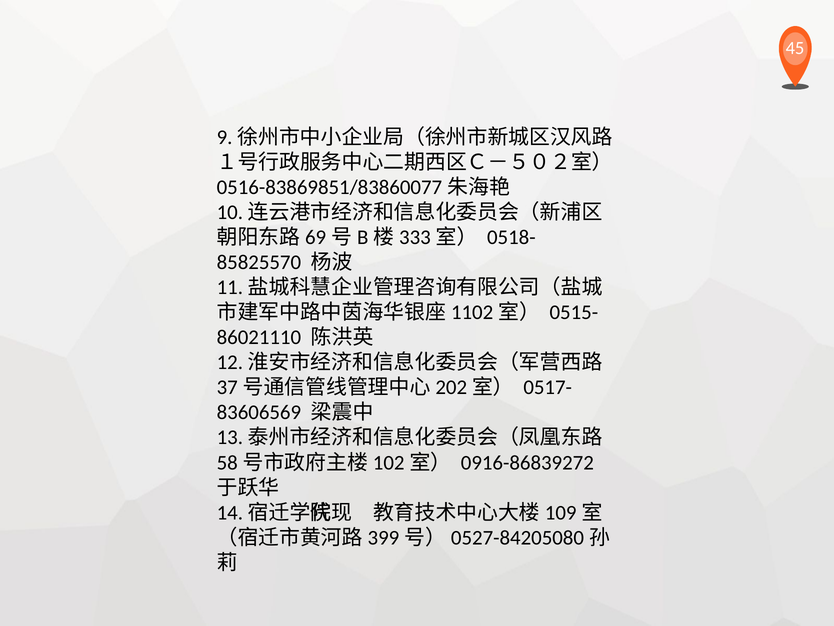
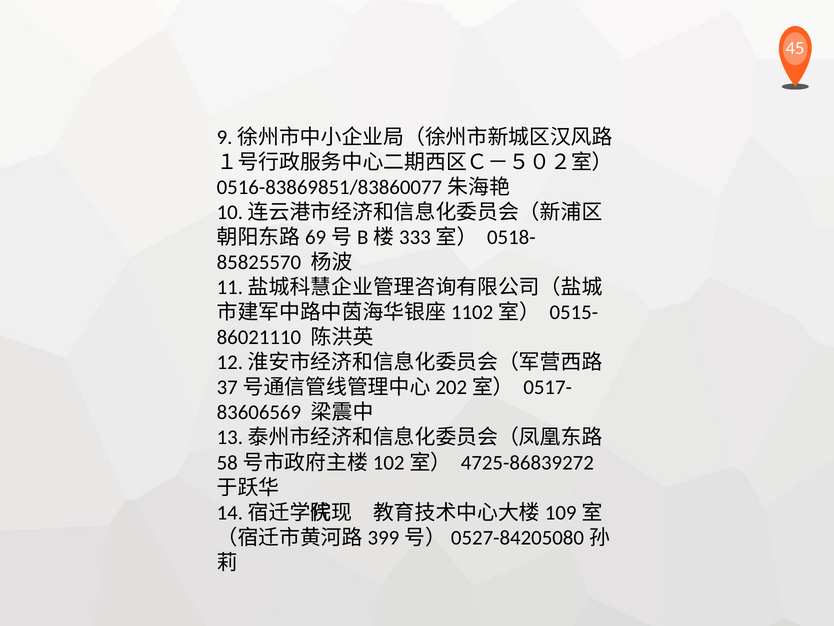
0916-86839272: 0916-86839272 -> 4725-86839272 (527, 462)
